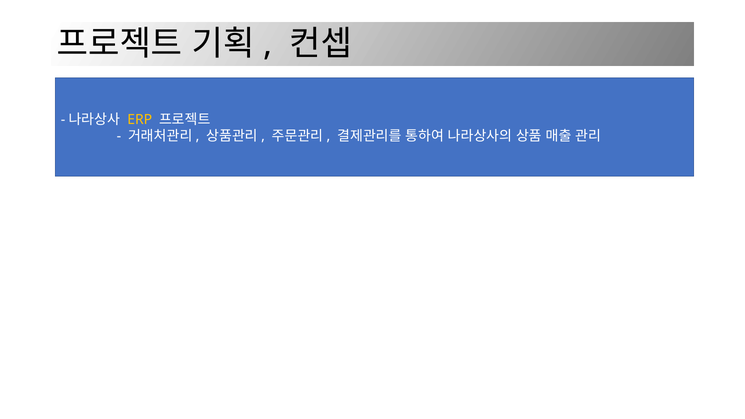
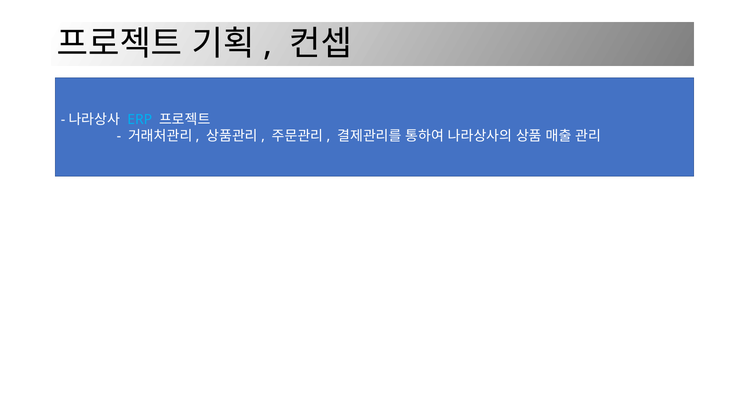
ERP colour: yellow -> light blue (140, 120)
